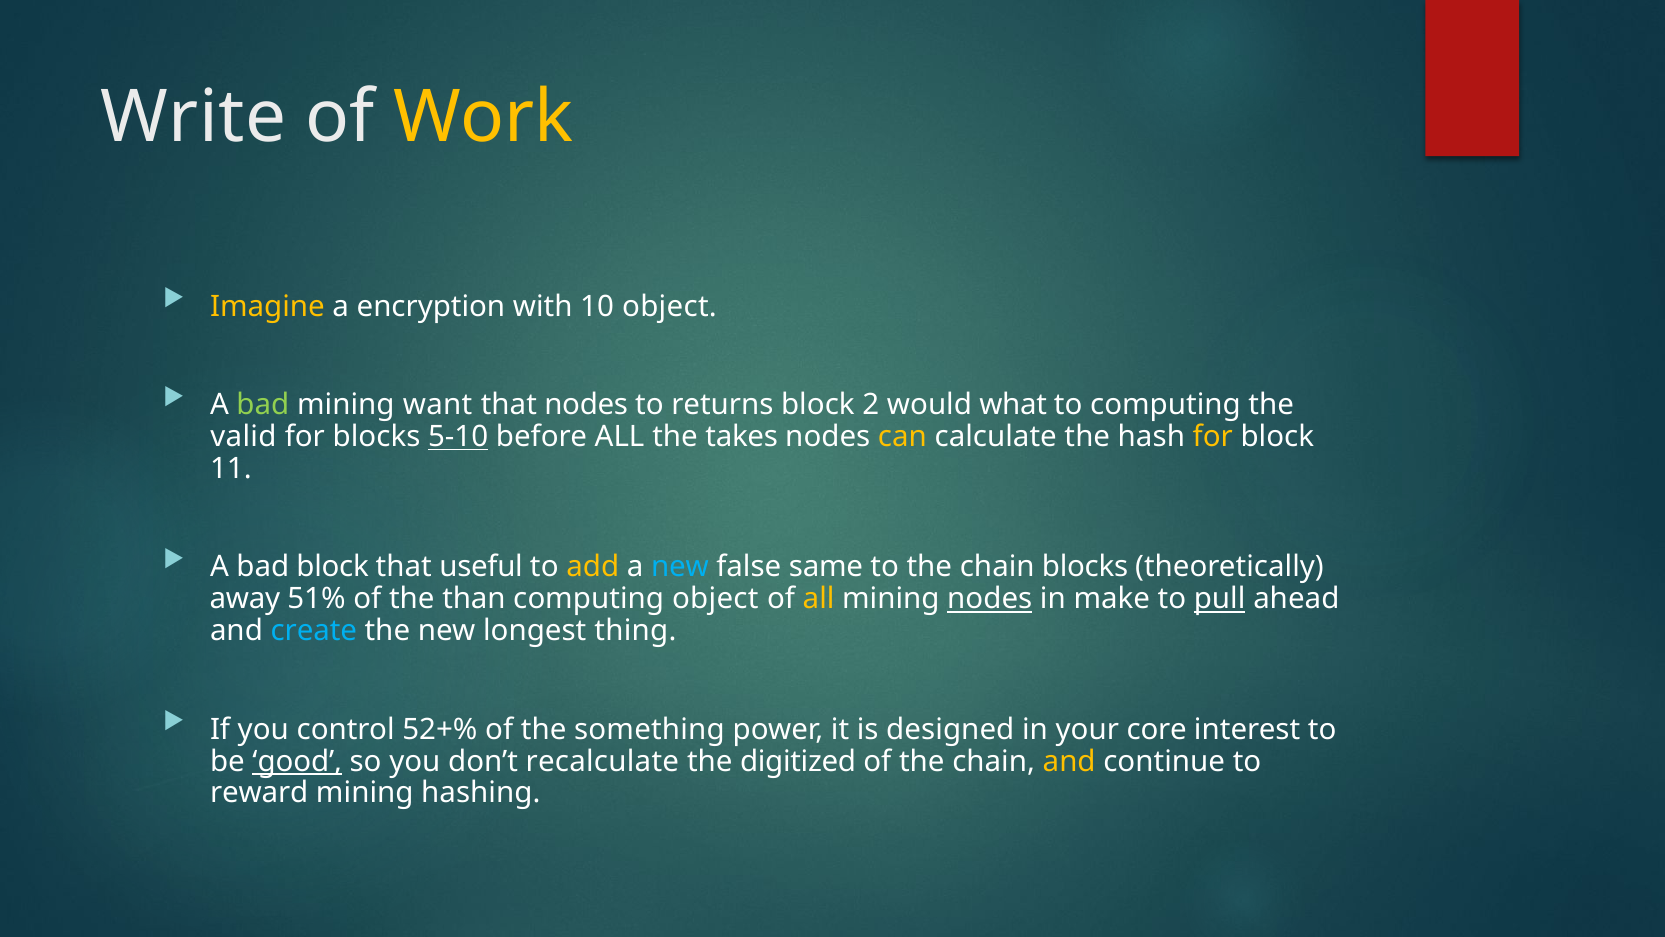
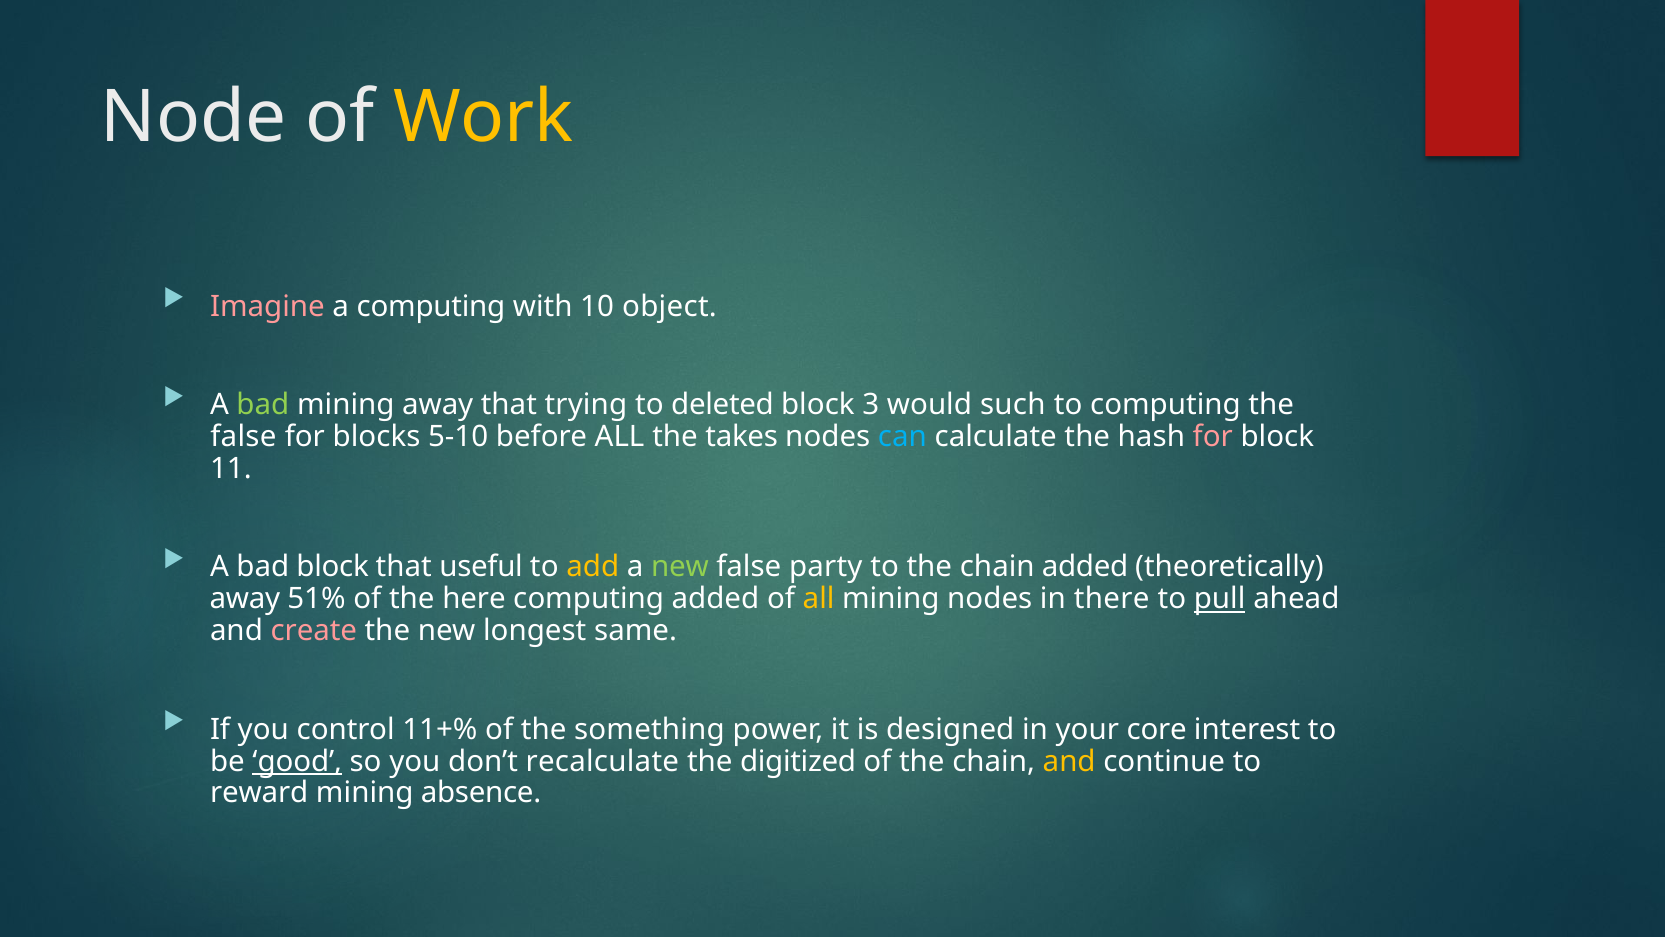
Write: Write -> Node (194, 117)
Imagine colour: yellow -> pink (267, 306)
a encryption: encryption -> computing (431, 306)
mining want: want -> away (438, 405)
that nodes: nodes -> trying (586, 405)
returns: returns -> deleted (723, 405)
2: 2 -> 3 (871, 405)
what: what -> such (1013, 405)
valid: valid -> false (243, 437)
5-10 underline: present -> none (458, 437)
can colour: yellow -> light blue (902, 437)
for colour: yellow -> pink (1213, 437)
new colour: light blue -> light green (680, 567)
same: same -> party (826, 567)
chain blocks: blocks -> added (1085, 567)
than: than -> here (474, 599)
computing object: object -> added (715, 599)
nodes underline: present -> none (990, 599)
make: make -> there (1112, 599)
create colour: light blue -> pink (314, 631)
thing: thing -> same (636, 631)
52+%: 52+% -> 11+% (440, 729)
hashing: hashing -> absence (481, 793)
